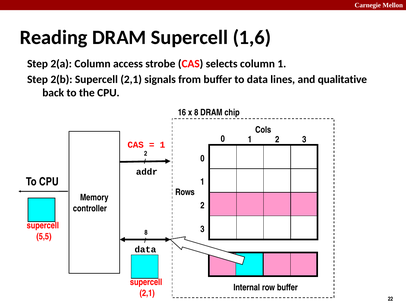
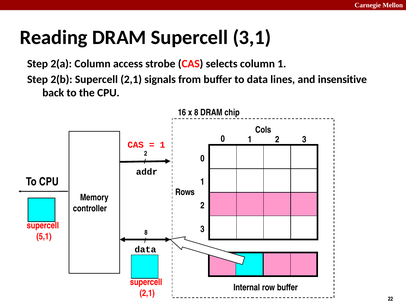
1,6: 1,6 -> 3,1 (252, 38)
qualitative: qualitative -> insensitive (342, 80)
5,5: 5,5 -> 5,1 (44, 237)
